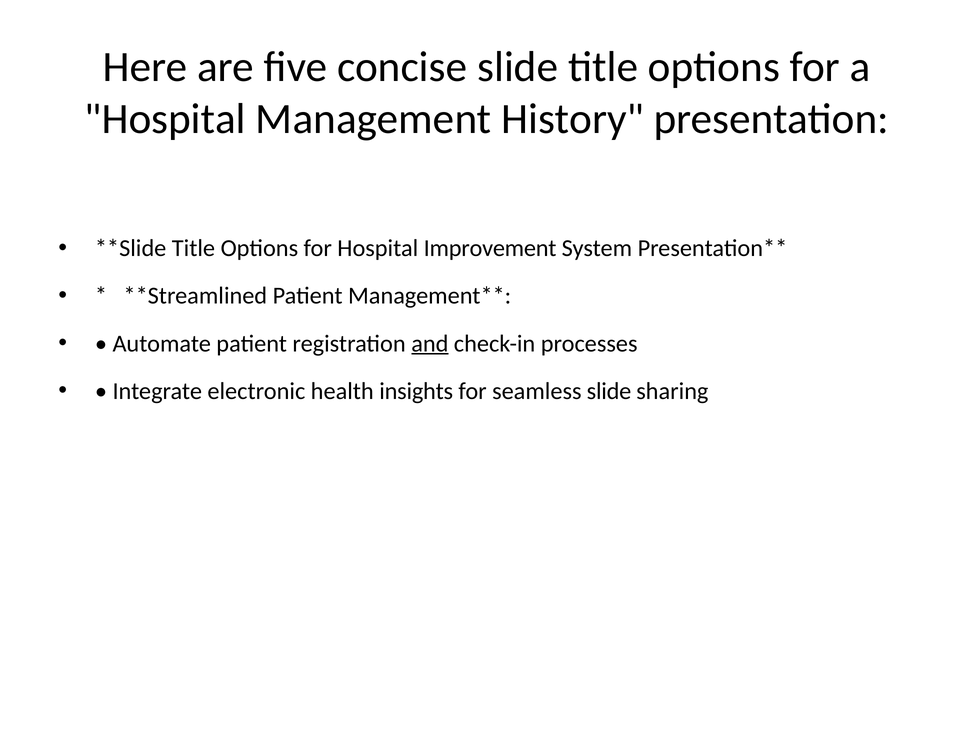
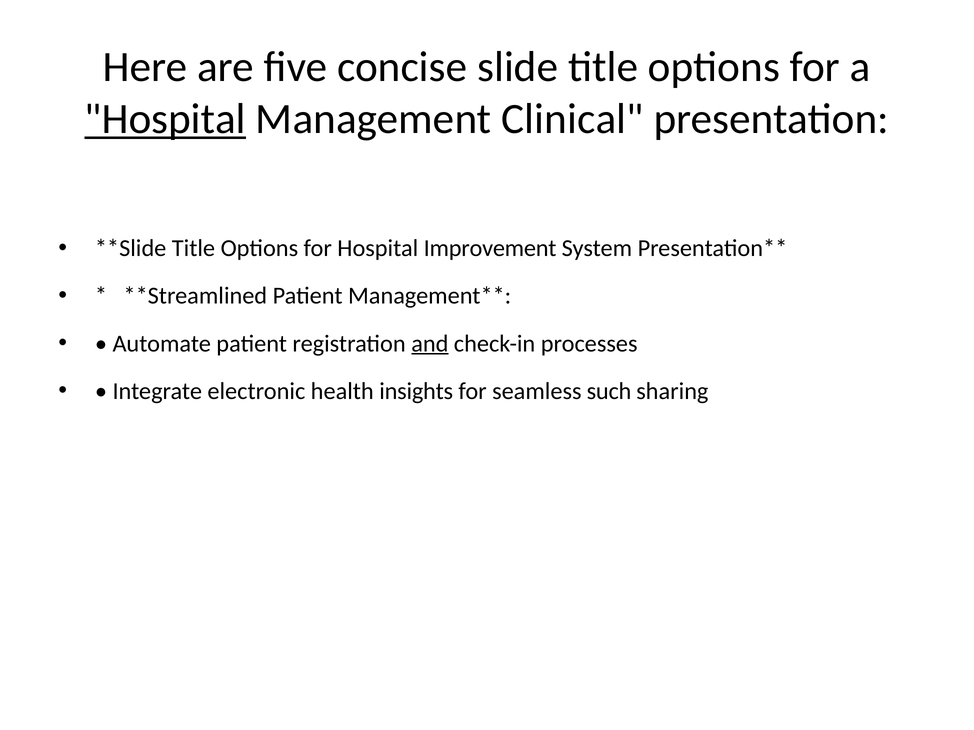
Hospital underline: none -> present (165, 119)
History: History -> Clinical (572, 119)
seamless slide: slide -> such (609, 391)
